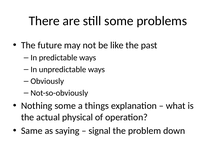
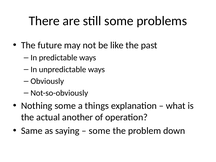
physical: physical -> another (78, 117)
signal: signal -> some (100, 131)
